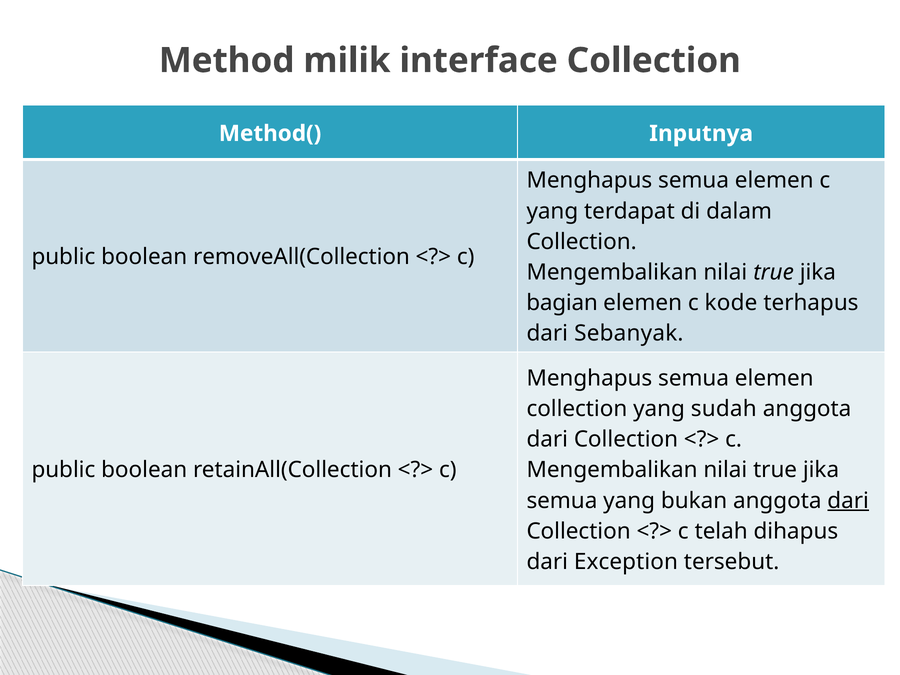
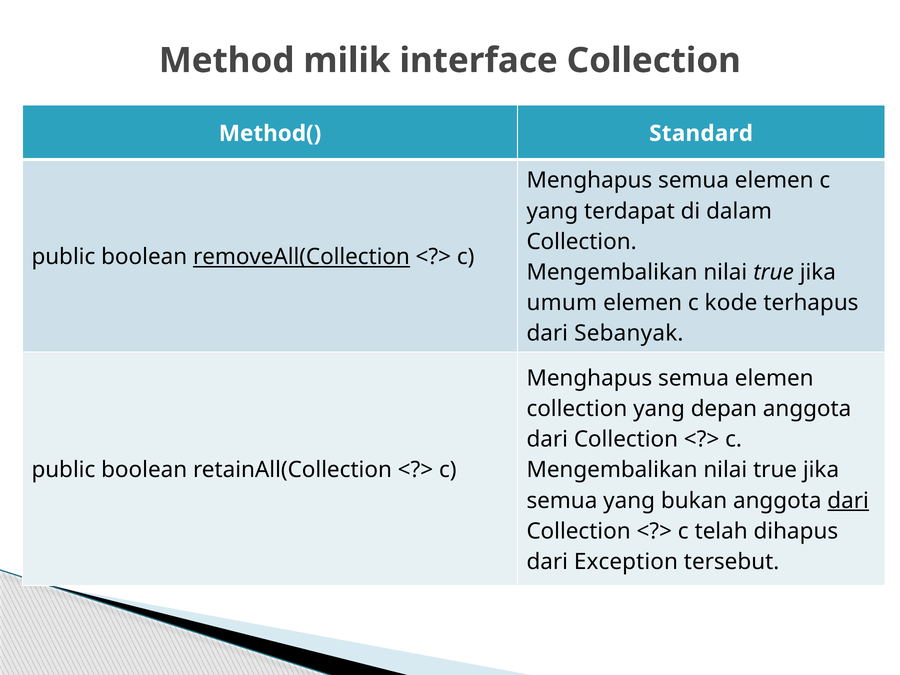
Inputnya: Inputnya -> Standard (701, 133)
removeAll(Collection underline: none -> present (301, 257)
bagian: bagian -> umum (562, 303)
sudah: sudah -> depan (724, 409)
